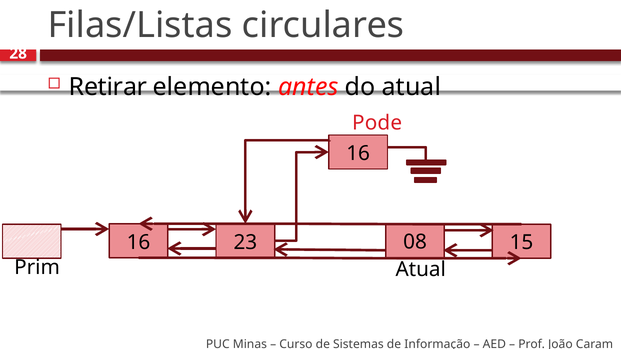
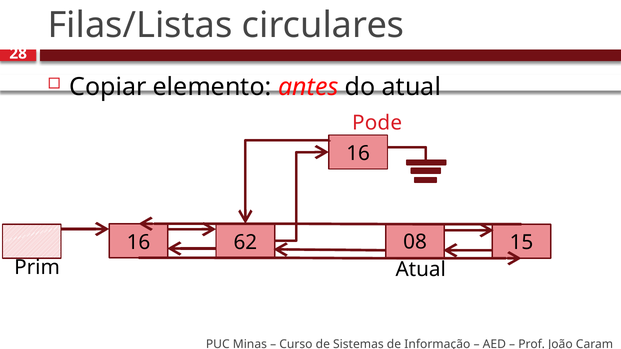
Retirar: Retirar -> Copiar (108, 87)
23: 23 -> 62 (245, 242)
